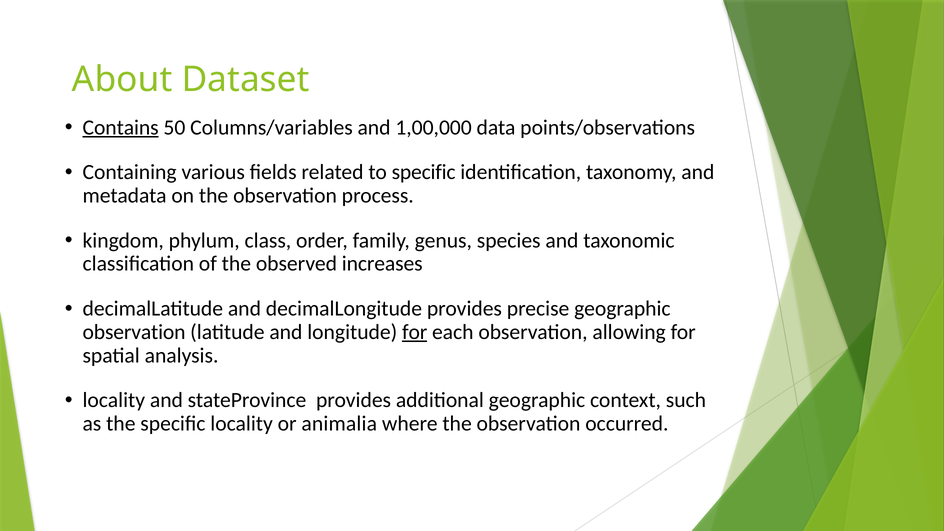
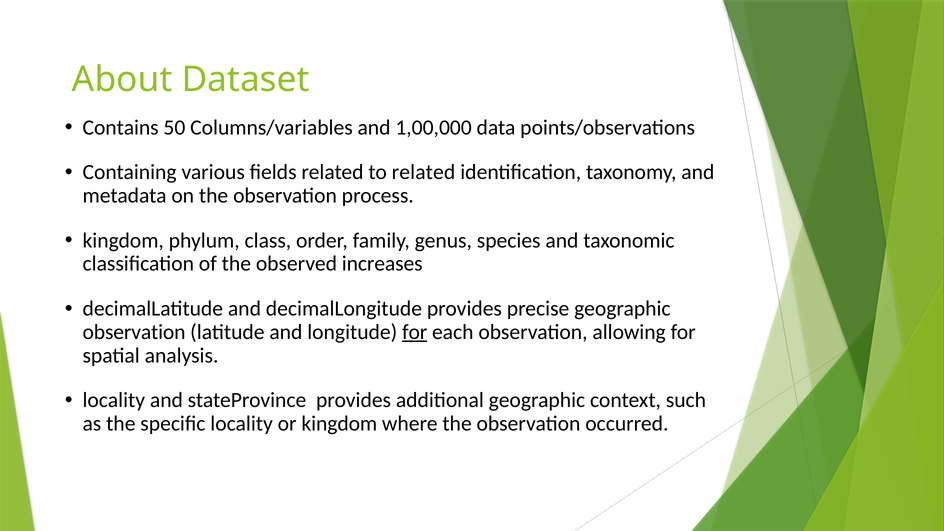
Contains underline: present -> none (121, 127)
to specific: specific -> related (423, 172)
or animalia: animalia -> kingdom (339, 424)
